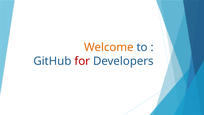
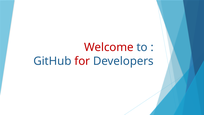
Welcome colour: orange -> red (109, 47)
